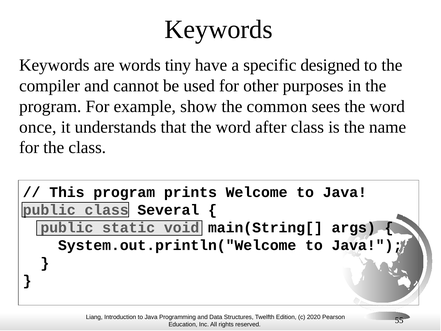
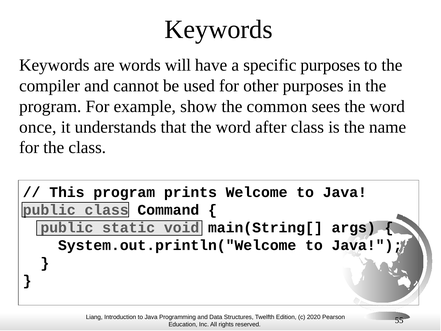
tiny: tiny -> will (178, 65)
specific designed: designed -> purposes (330, 65)
Several: Several -> Command (168, 210)
